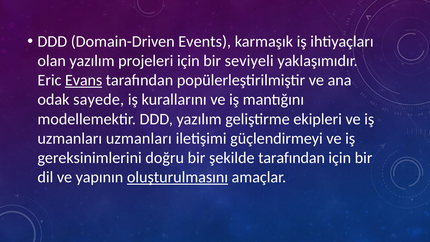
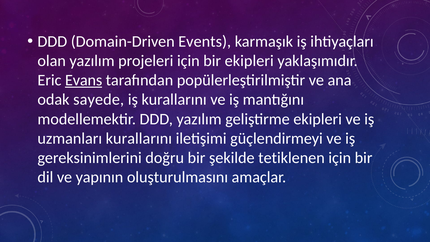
bir seviyeli: seviyeli -> ekipleri (249, 61)
uzmanları uzmanları: uzmanları -> kurallarını (139, 138)
şekilde tarafından: tarafından -> tetiklenen (291, 158)
oluşturulmasını underline: present -> none (177, 177)
